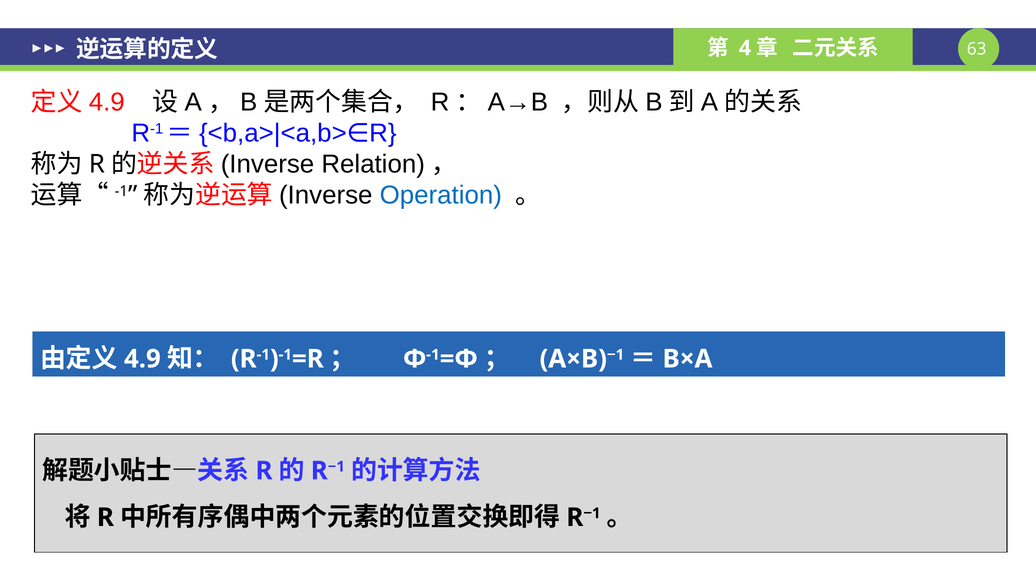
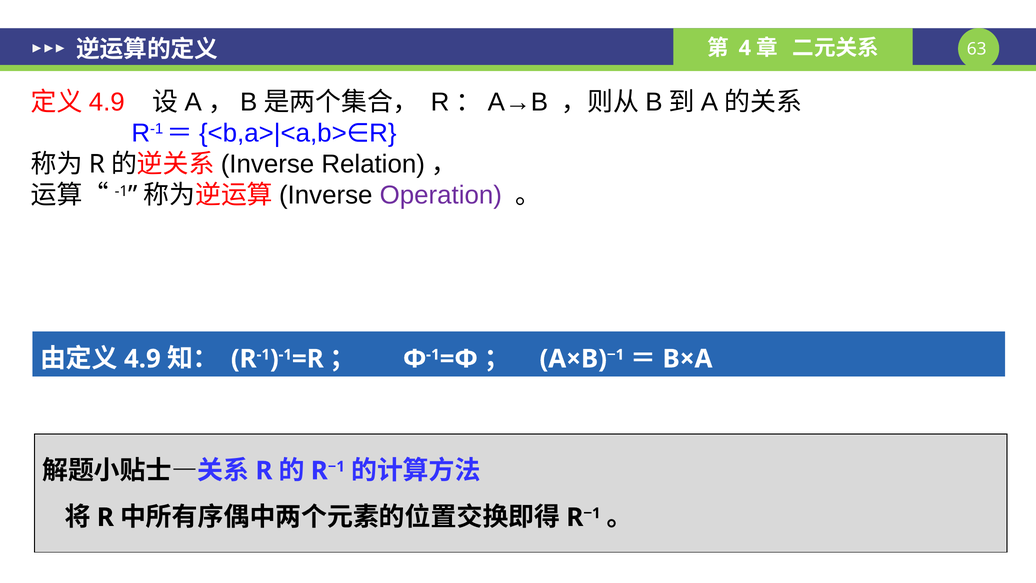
Operation colour: blue -> purple (441, 195)
